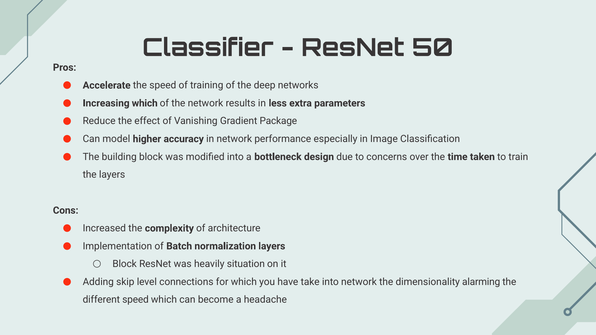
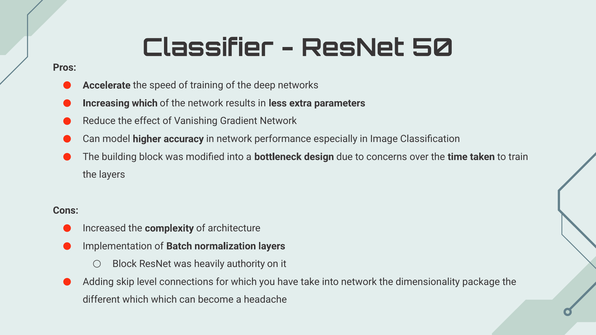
Gradient Package: Package -> Network (278, 121)
situation: situation -> authority (246, 264)
alarming: alarming -> package (481, 282)
different speed: speed -> which (135, 300)
